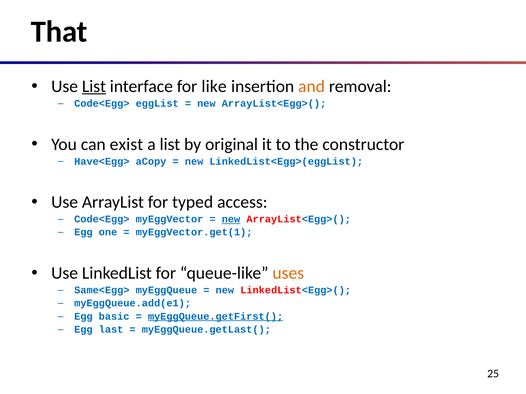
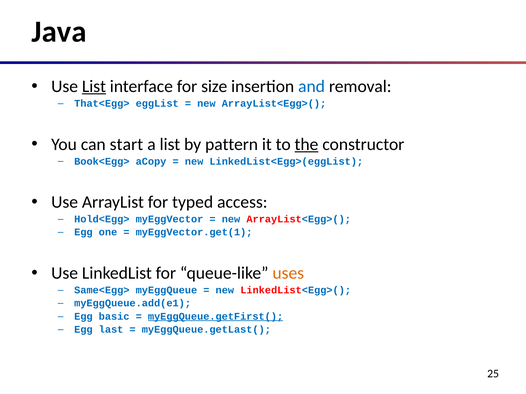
That: That -> Java (59, 32)
like: like -> size (214, 86)
and colour: orange -> blue (312, 86)
Code<Egg>: Code<Egg> -> That<Egg> (102, 104)
exist: exist -> start (126, 144)
original: original -> pattern (232, 144)
the underline: none -> present (306, 144)
Have<Egg>: Have<Egg> -> Book<Egg> (102, 162)
Code<Egg>: Code<Egg> -> Hold<Egg> (102, 219)
new underline: present -> none (231, 219)
